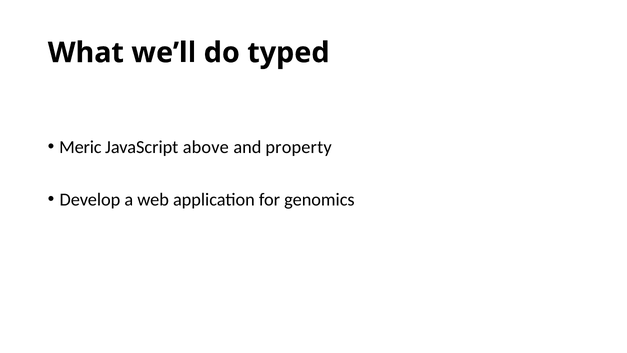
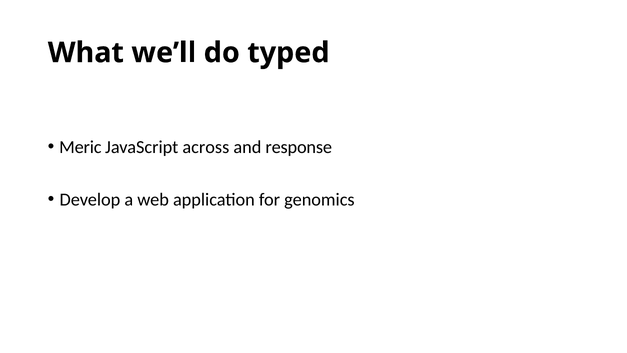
above: above -> across (206, 147)
property: property -> response (299, 147)
